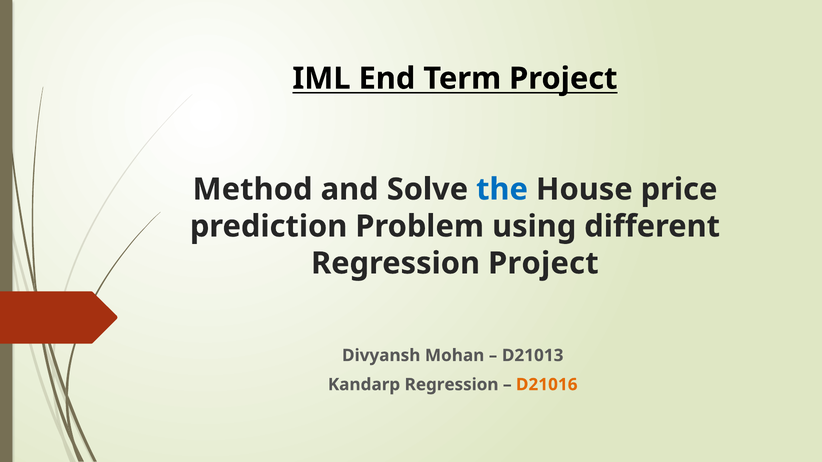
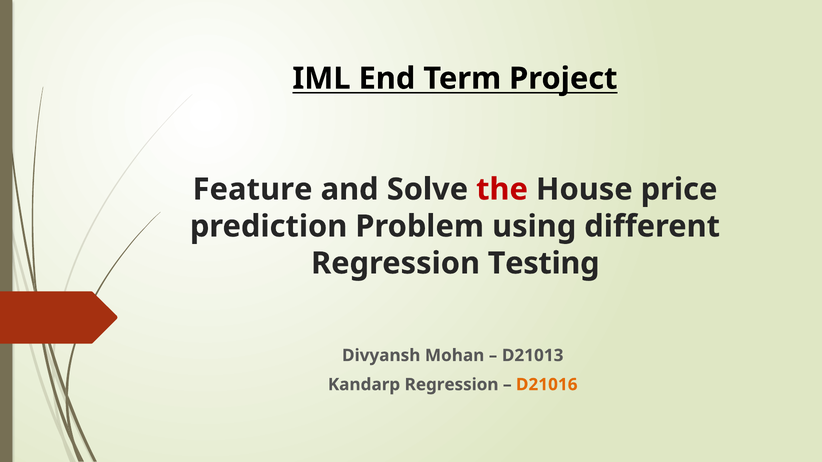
Method: Method -> Feature (253, 190)
the colour: blue -> red (502, 190)
Regression Project: Project -> Testing (544, 264)
